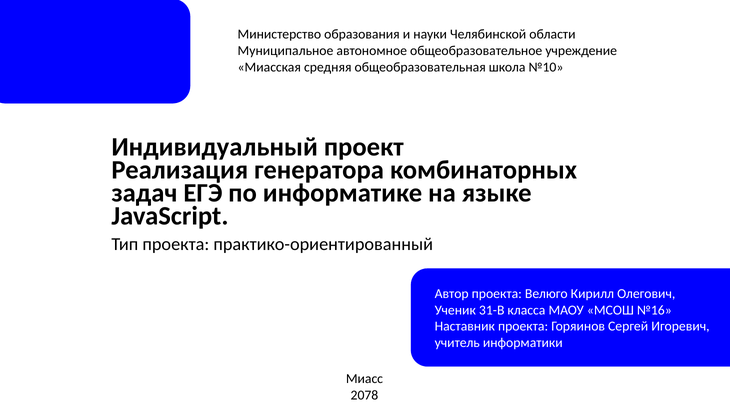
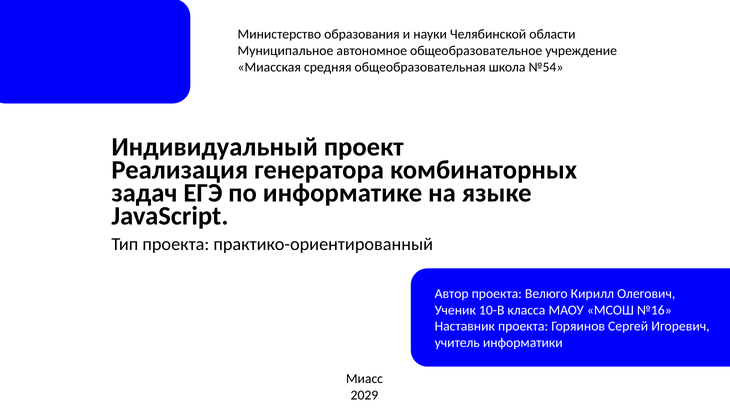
№10: №10 -> №54 (546, 67)
31-В: 31-В -> 10-В (492, 311)
2078: 2078 -> 2029 (364, 396)
